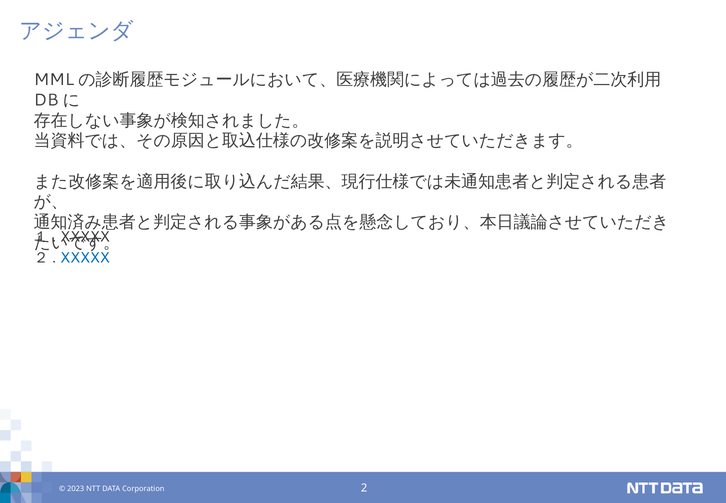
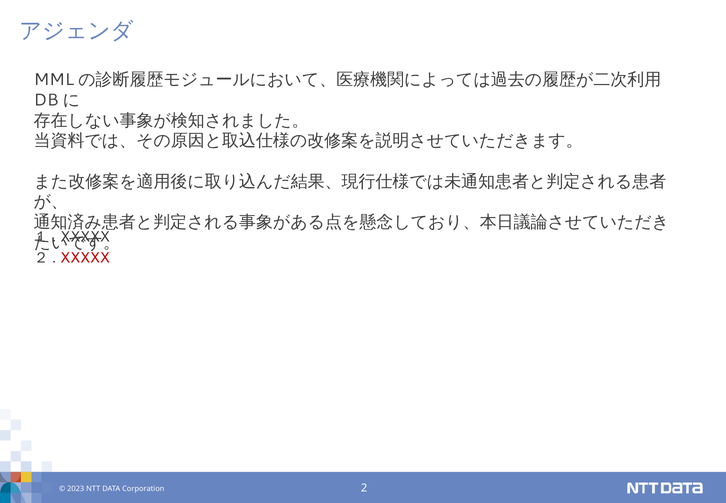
XXXXX colour: blue -> red (85, 258)
